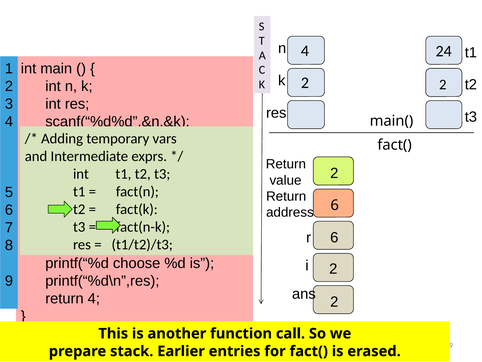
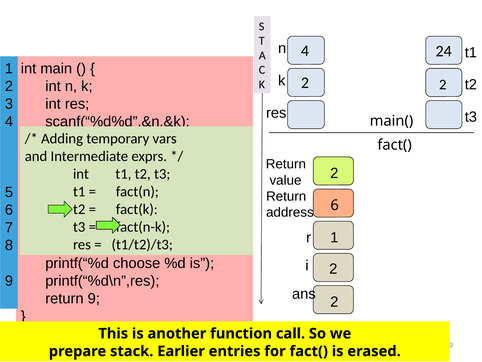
r 6: 6 -> 1 (334, 237)
return 4: 4 -> 9 (94, 298)
